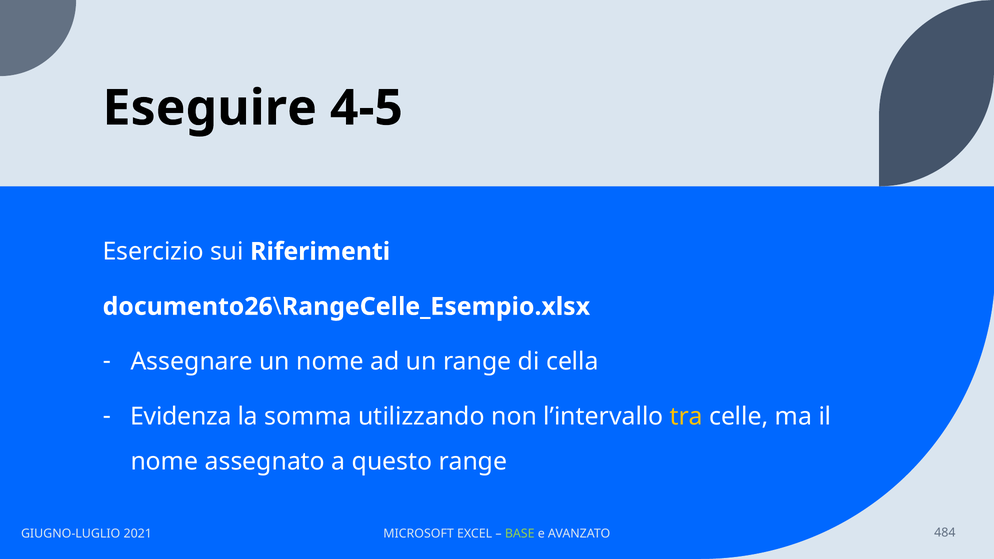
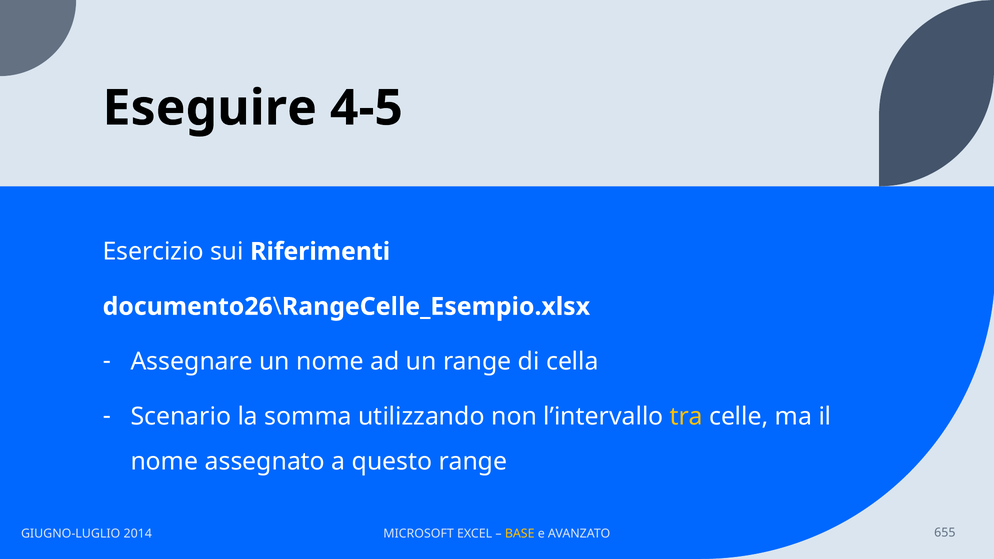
Evidenza: Evidenza -> Scenario (181, 417)
2021: 2021 -> 2014 (138, 534)
BASE colour: light green -> yellow (520, 534)
484: 484 -> 655 (945, 533)
